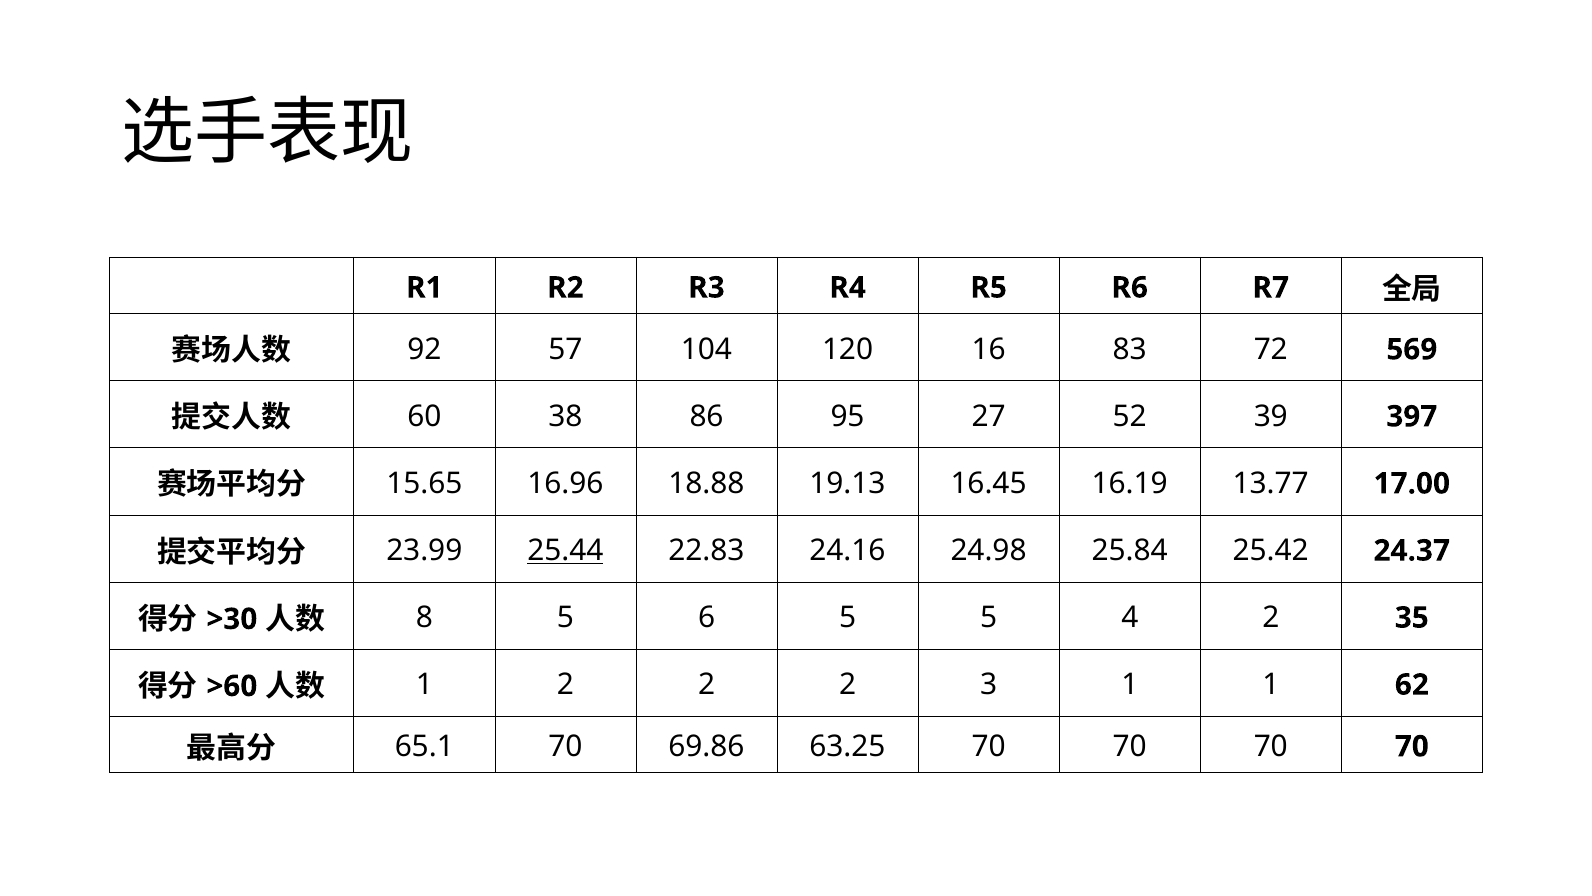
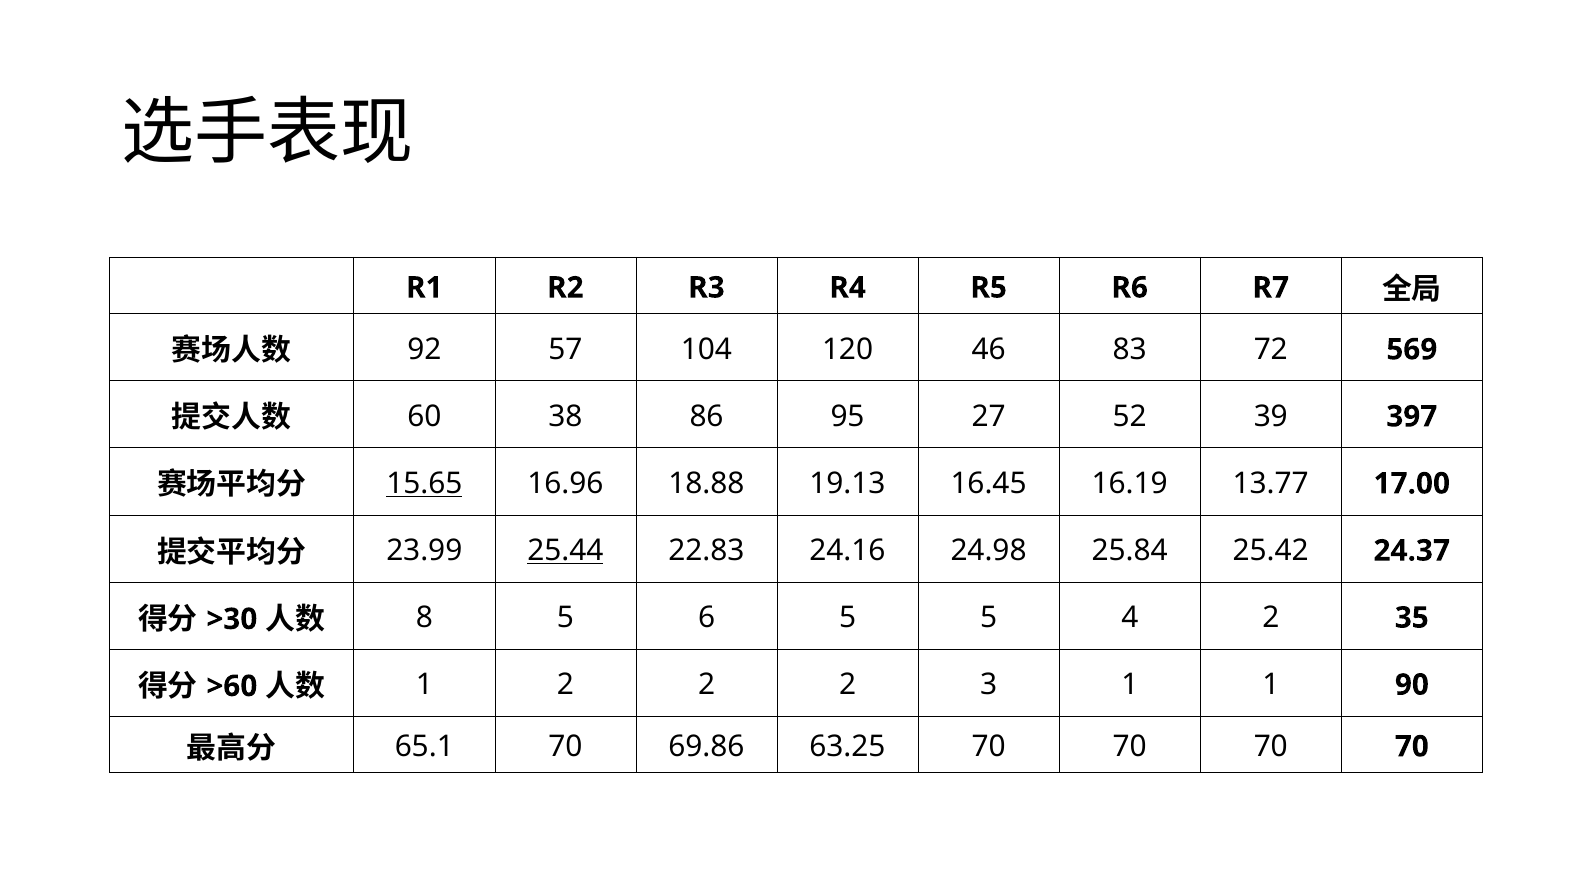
16: 16 -> 46 (989, 349)
15.65 underline: none -> present (424, 483)
62: 62 -> 90 (1412, 684)
